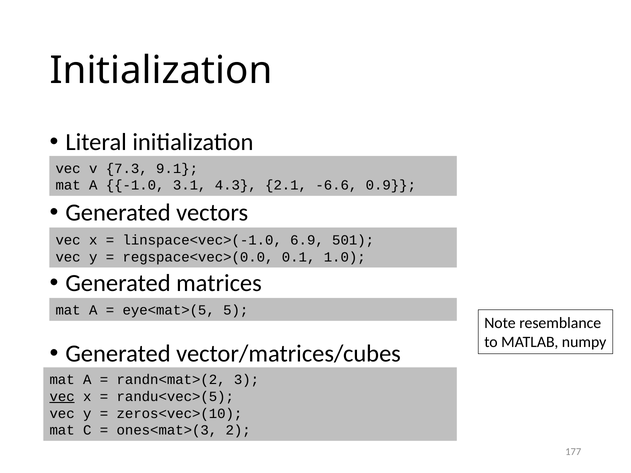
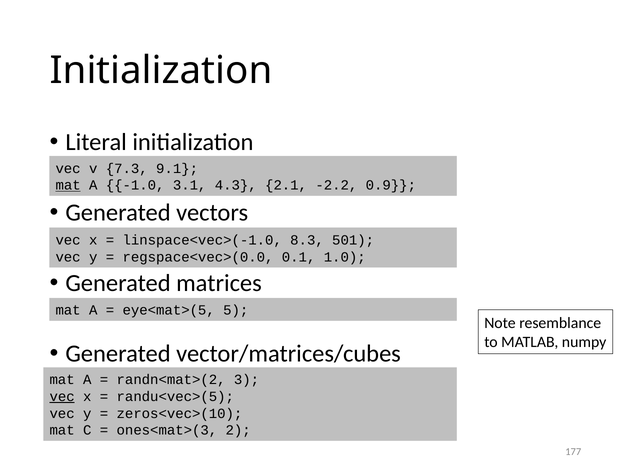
mat underline: none -> present (68, 185)
-6.6: -6.6 -> -2.2 (336, 185)
6.9: 6.9 -> 8.3 (307, 240)
